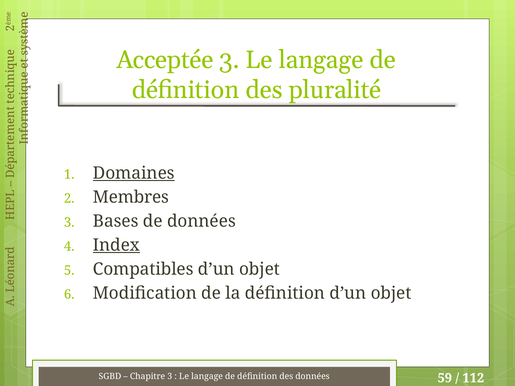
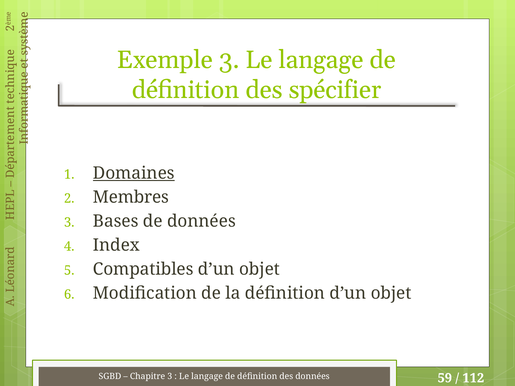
Acceptée: Acceptée -> Exemple (165, 60)
pluralité: pluralité -> spécifier (335, 90)
Index underline: present -> none (116, 245)
